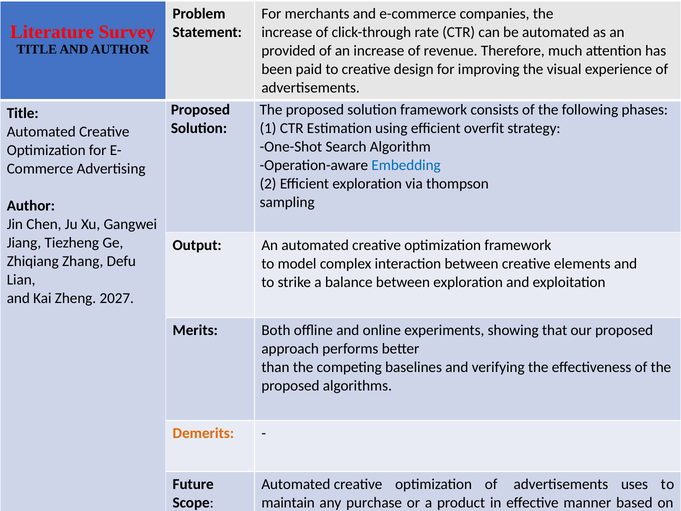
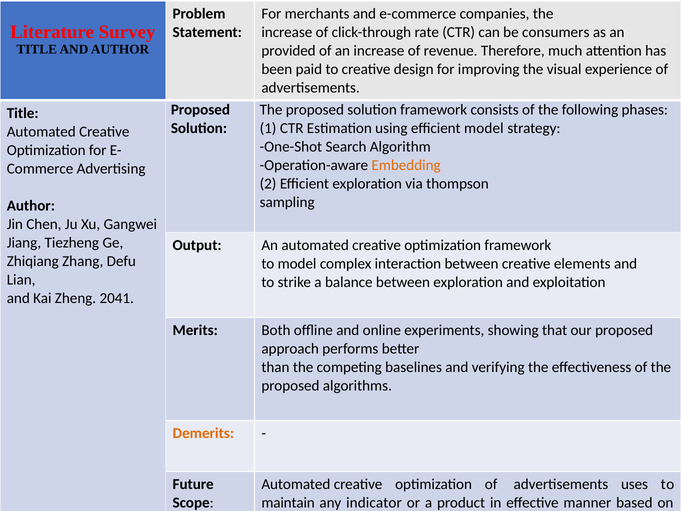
be automated: automated -> consumers (556, 32)
efficient overfit: overfit -> model (484, 128)
Embedding colour: blue -> orange (406, 165)
2027: 2027 -> 2041 (117, 298)
purchase: purchase -> indicator (374, 503)
